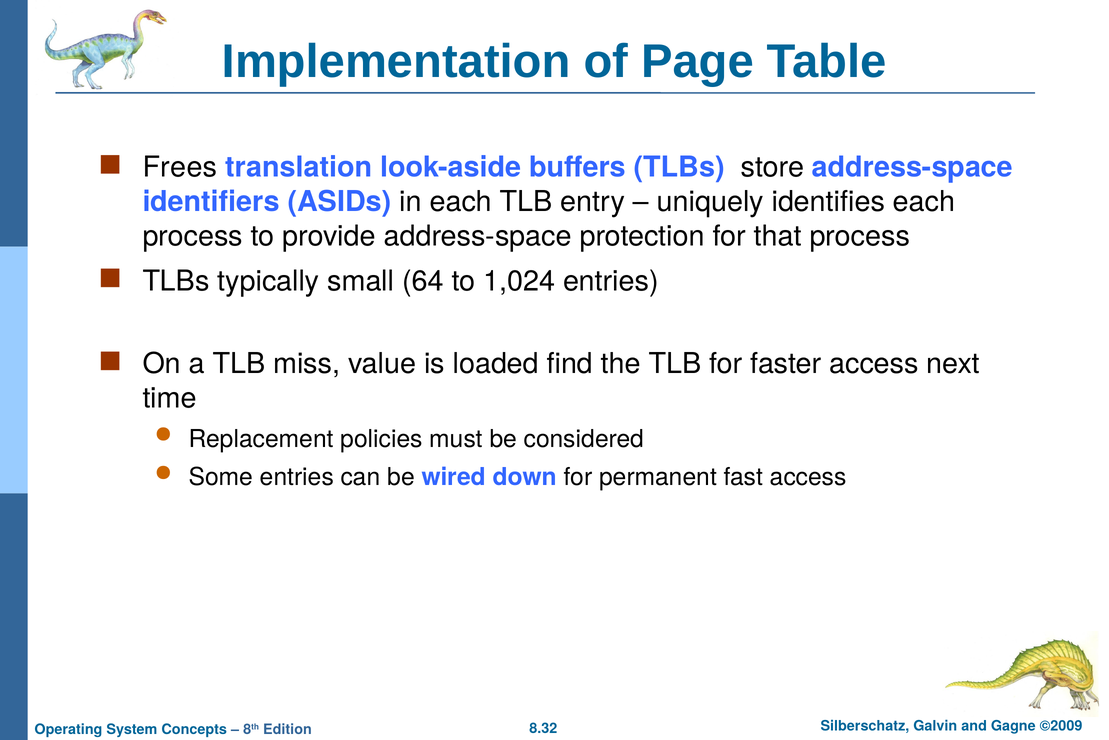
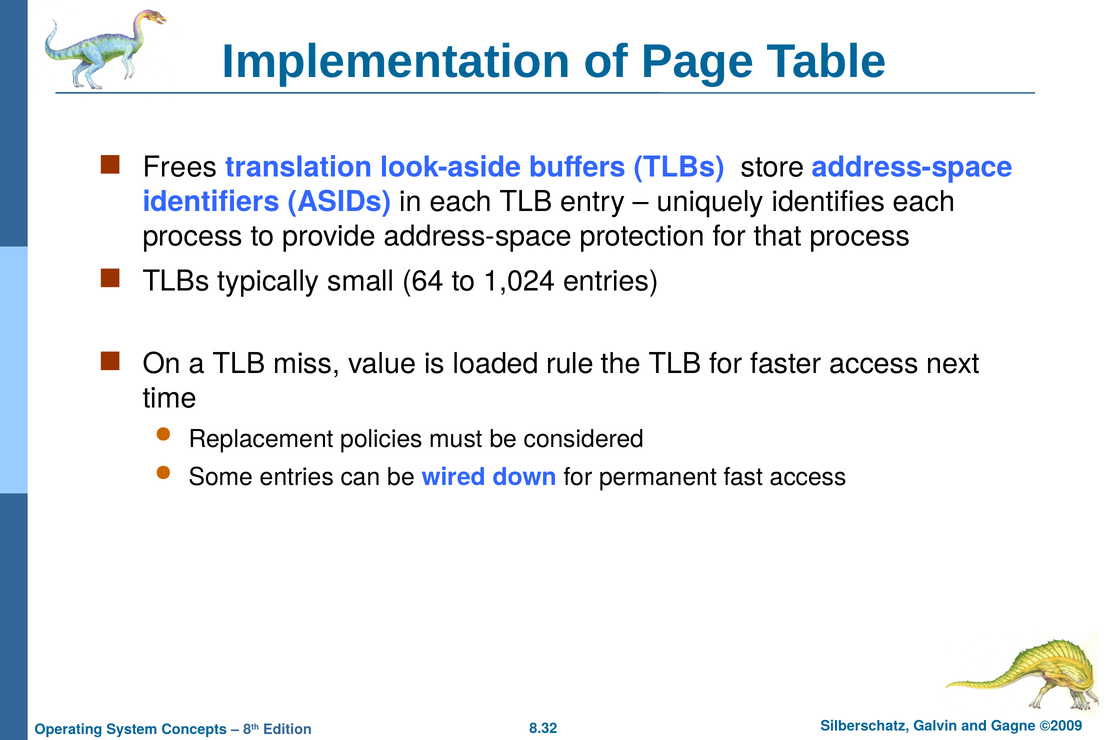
find: find -> rule (570, 364)
